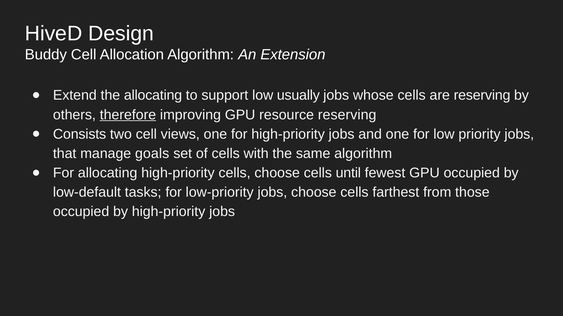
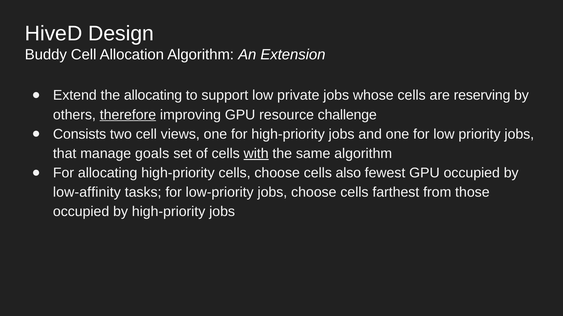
usually: usually -> private (298, 96)
resource reserving: reserving -> challenge (347, 115)
with underline: none -> present (256, 154)
until: until -> also (348, 173)
low-default: low-default -> low-affinity (87, 193)
